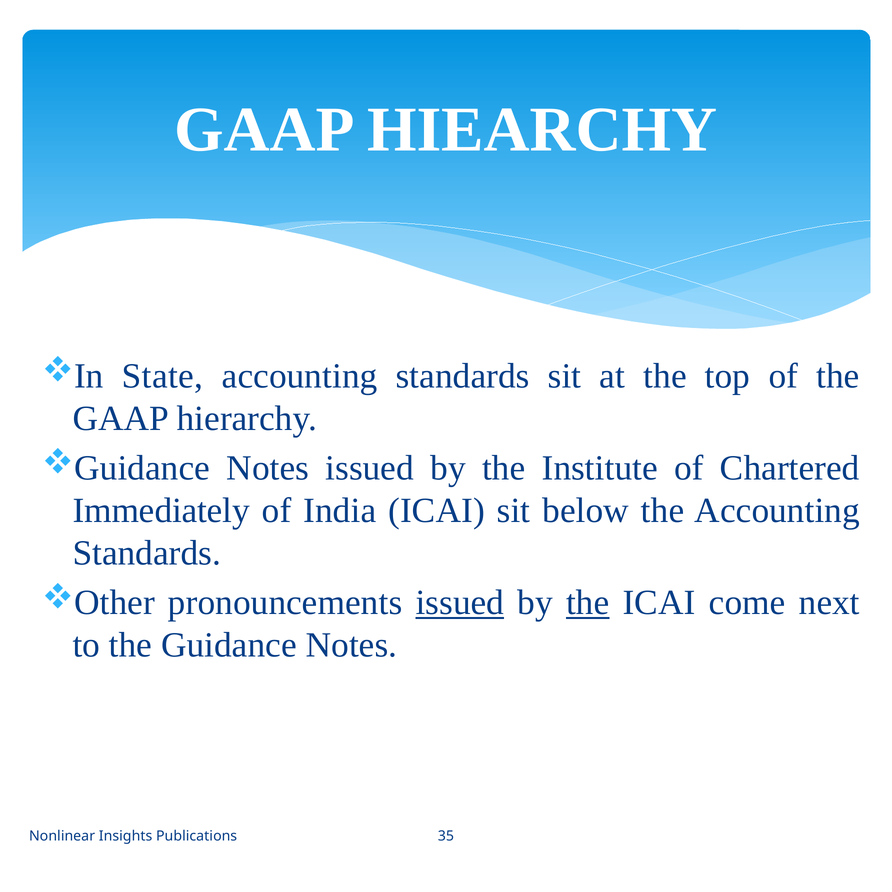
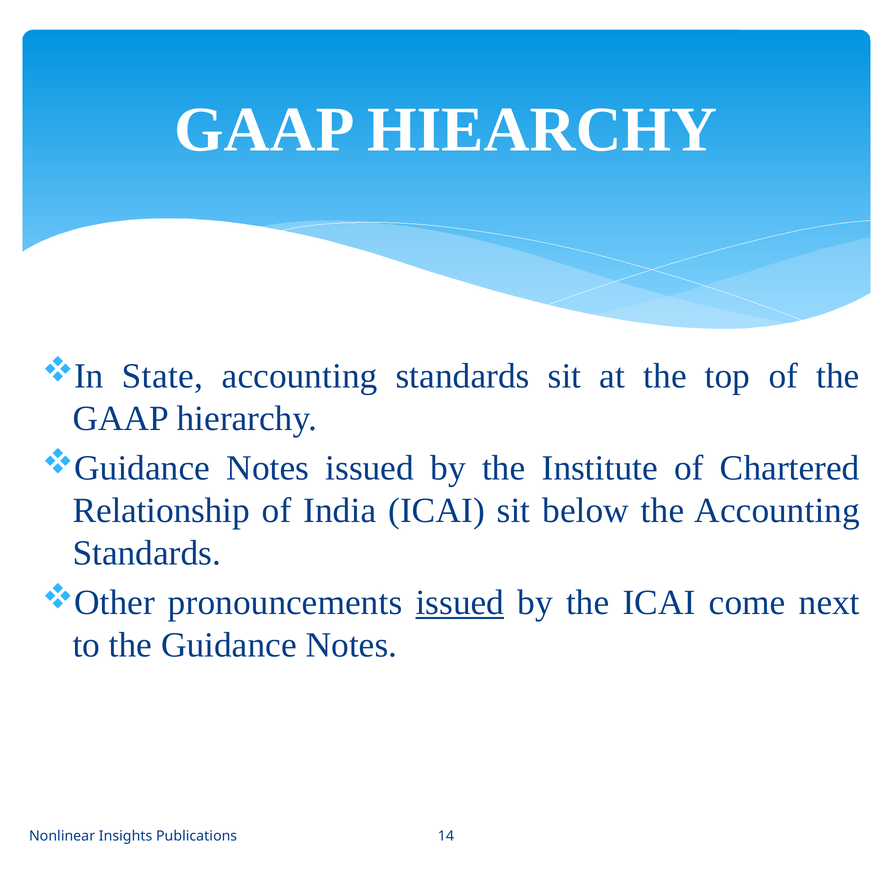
Immediately: Immediately -> Relationship (161, 511)
the underline: present -> none (588, 603)
35: 35 -> 14 (446, 836)
